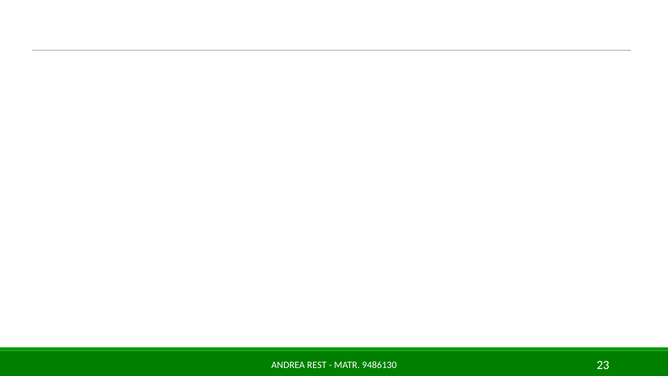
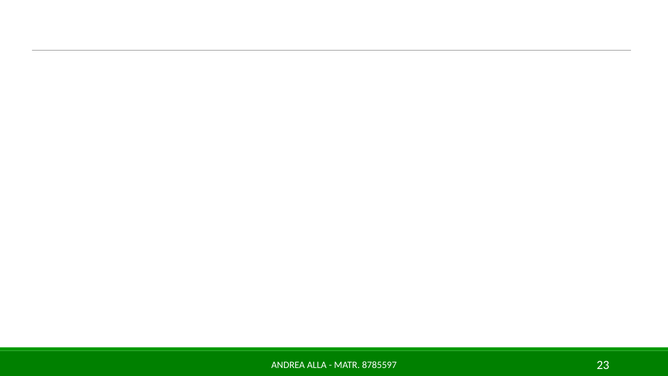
REST: REST -> ALLA (317, 365)
9486130: 9486130 -> 8785597 (379, 365)
